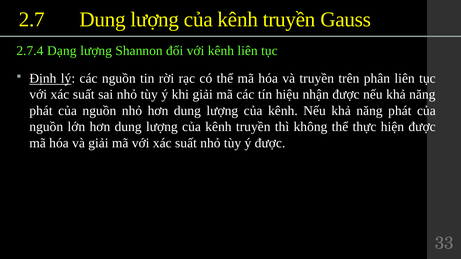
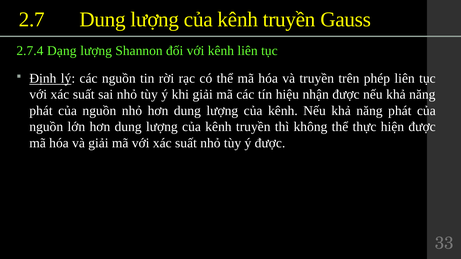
phân: phân -> phép (377, 79)
